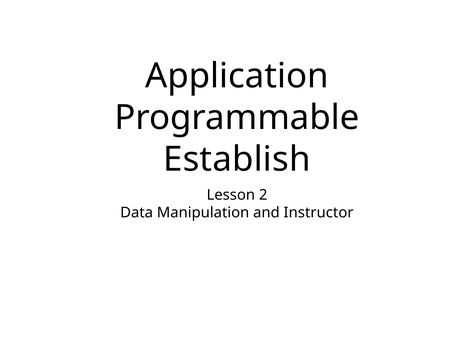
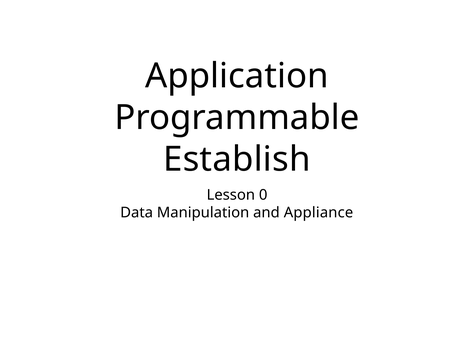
2: 2 -> 0 (263, 195)
Instructor: Instructor -> Appliance (318, 213)
